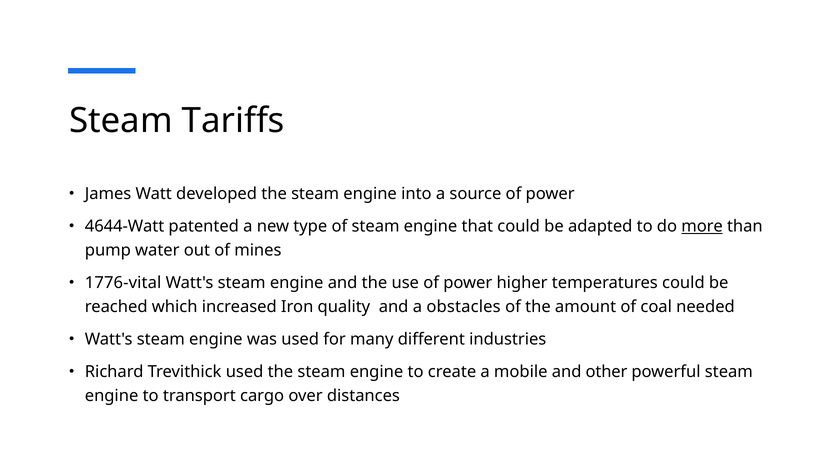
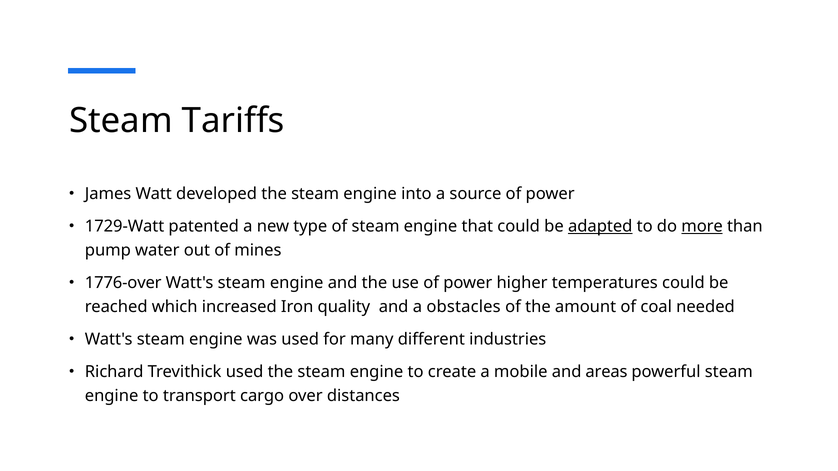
4644-Watt: 4644-Watt -> 1729-Watt (125, 227)
adapted underline: none -> present (600, 227)
1776-vital: 1776-vital -> 1776-over (123, 283)
other: other -> areas (607, 372)
